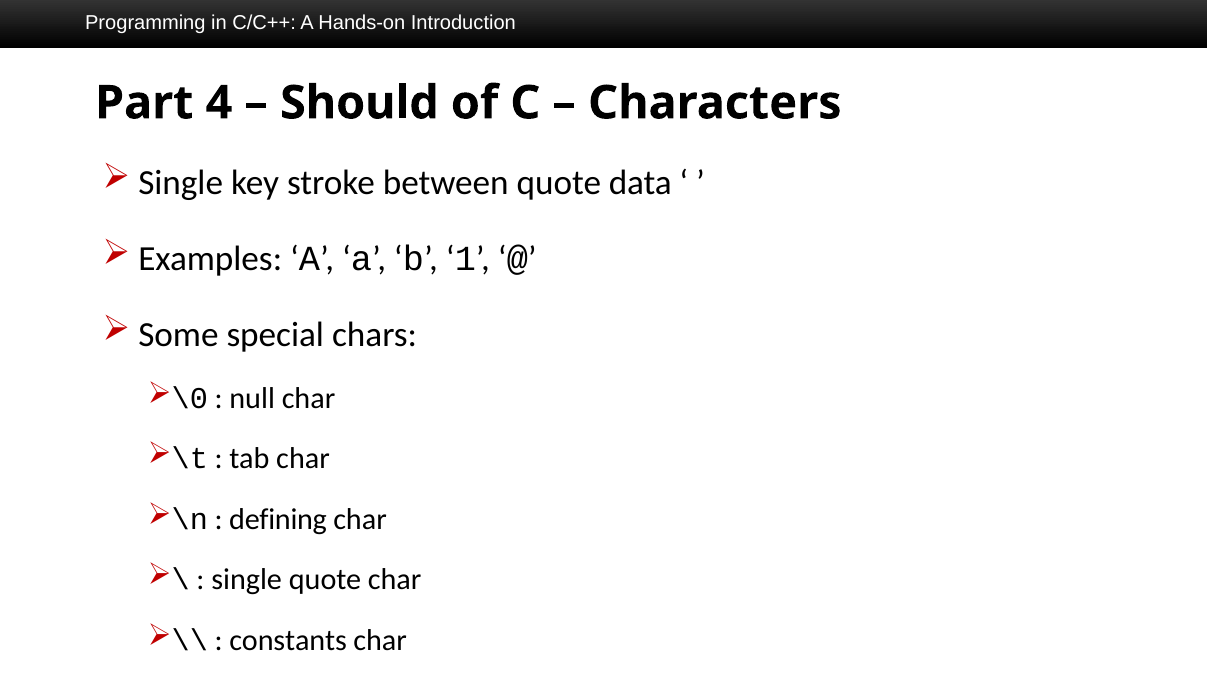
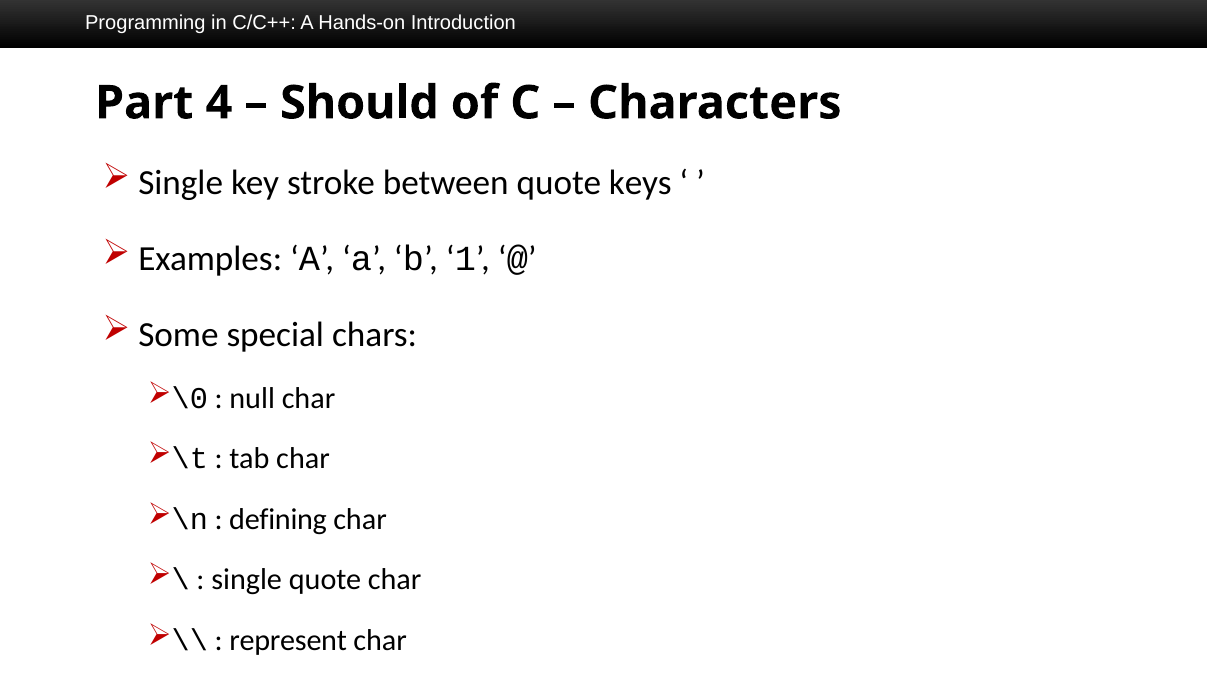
data: data -> keys (640, 183)
constants: constants -> represent (288, 640)
